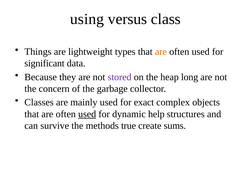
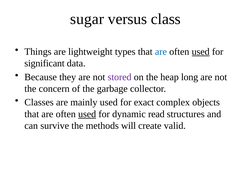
using: using -> sugar (87, 19)
are colour: orange -> blue (161, 52)
used underline: none -> present (201, 52)
help: help -> read (156, 114)
true: true -> will (129, 126)
sums: sums -> valid (175, 126)
